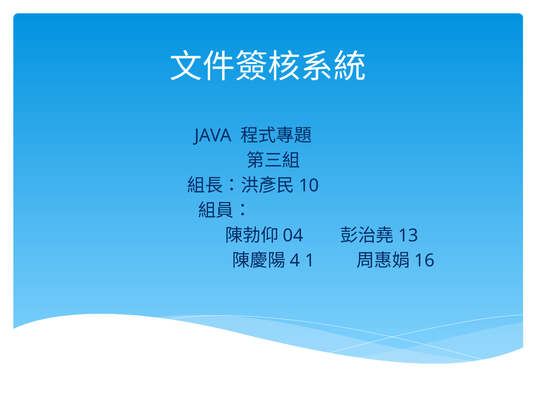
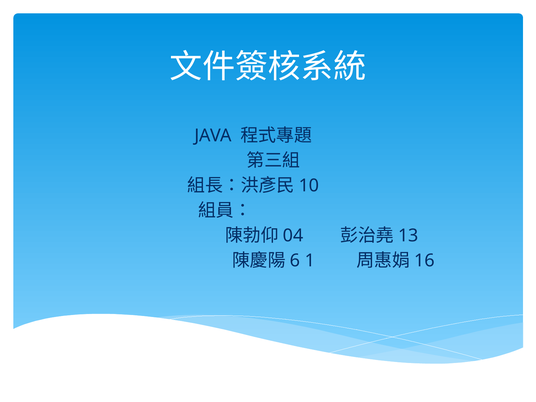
4: 4 -> 6 (295, 260)
